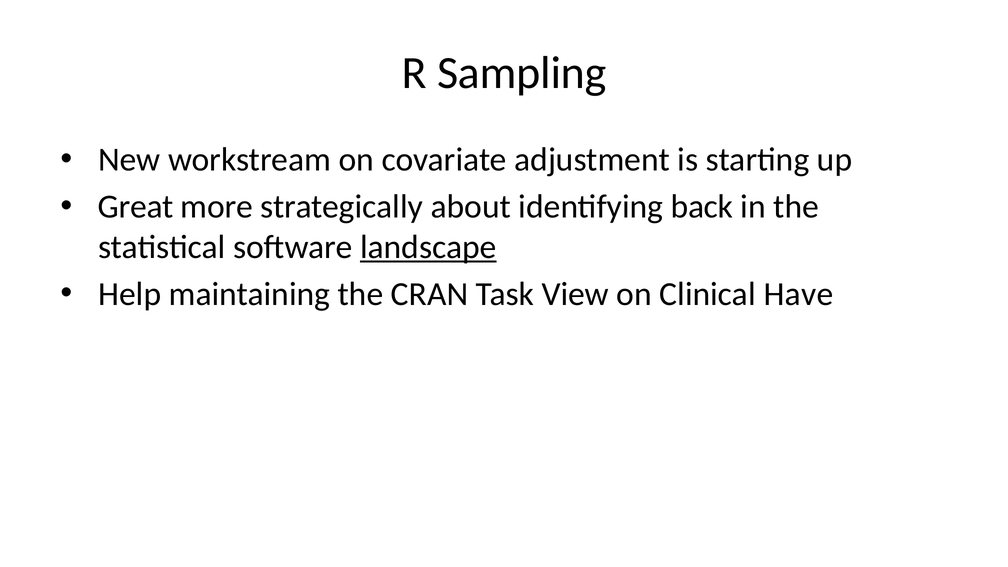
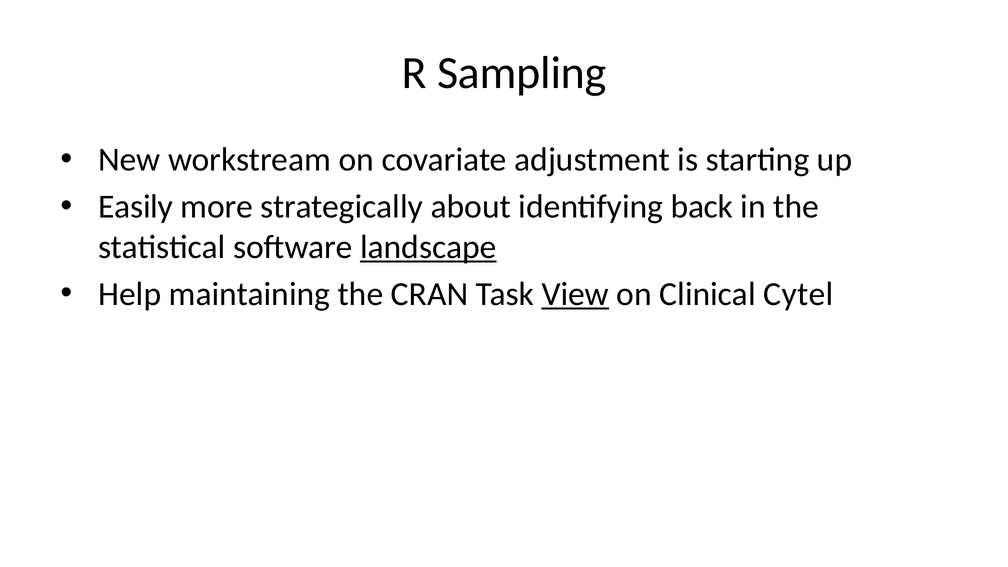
Great: Great -> Easily (136, 207)
View underline: none -> present (575, 294)
Have: Have -> Cytel (798, 294)
